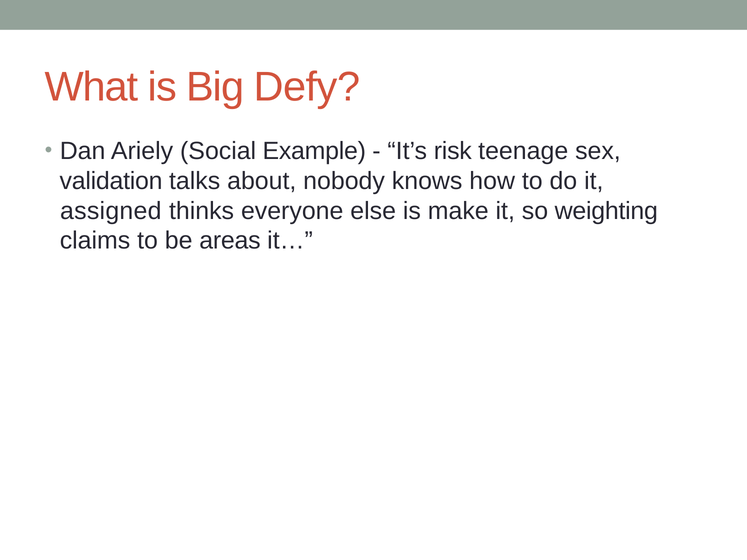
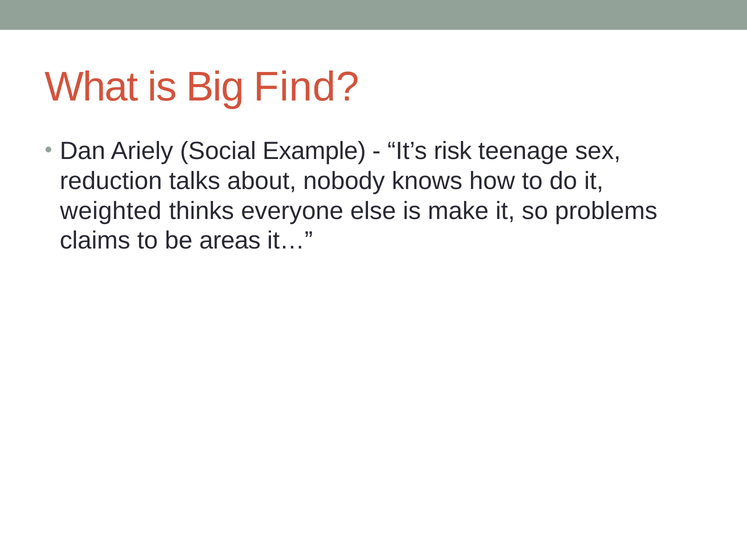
Defy: Defy -> Find (307, 87)
validation: validation -> reduction (111, 181)
assigned: assigned -> weighted (111, 211)
weighting: weighting -> problems (606, 211)
